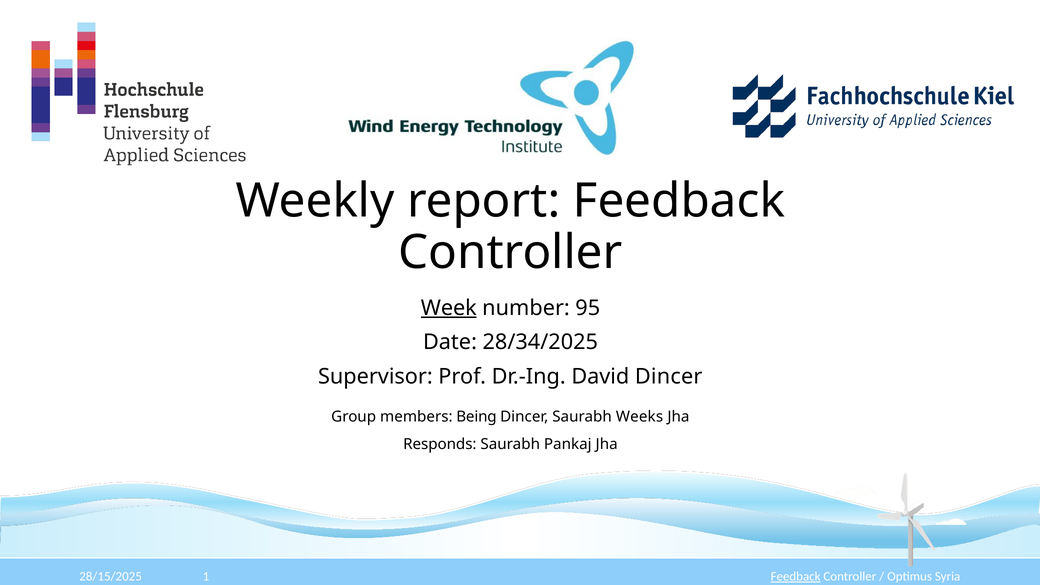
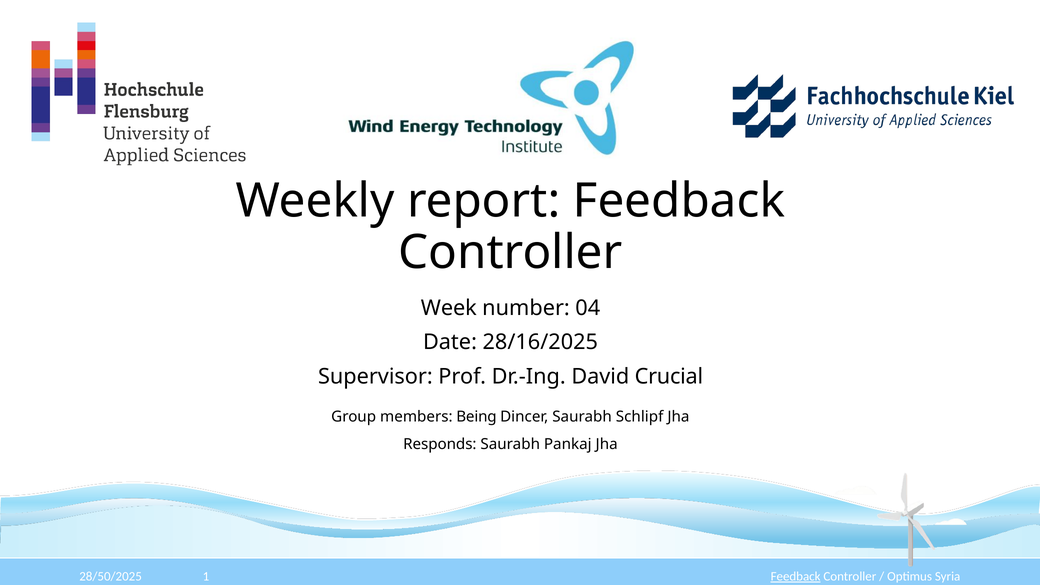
Week underline: present -> none (449, 308)
95: 95 -> 04 (588, 308)
28/34/2025: 28/34/2025 -> 28/16/2025 (540, 342)
David Dincer: Dincer -> Crucial (669, 376)
Weeks: Weeks -> Schlipf (640, 417)
28/15/2025: 28/15/2025 -> 28/50/2025 (111, 577)
